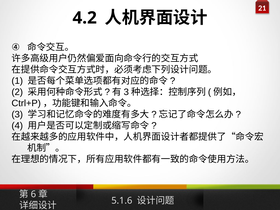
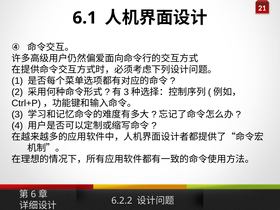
4.2: 4.2 -> 6.1 (85, 18)
5.1.6: 5.1.6 -> 6.2.2 (122, 201)
